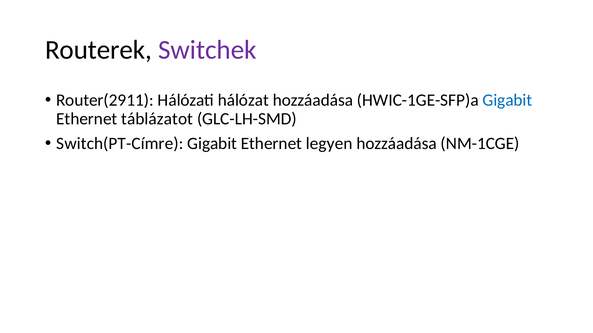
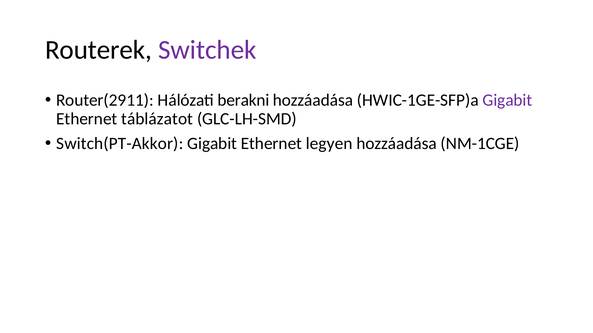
hálózat: hálózat -> berakni (243, 100)
Gigabit colour: blue -> purple (507, 100)
Switch(PT-Címre: Switch(PT-Címre -> Switch(PT-Akkor (120, 144)
